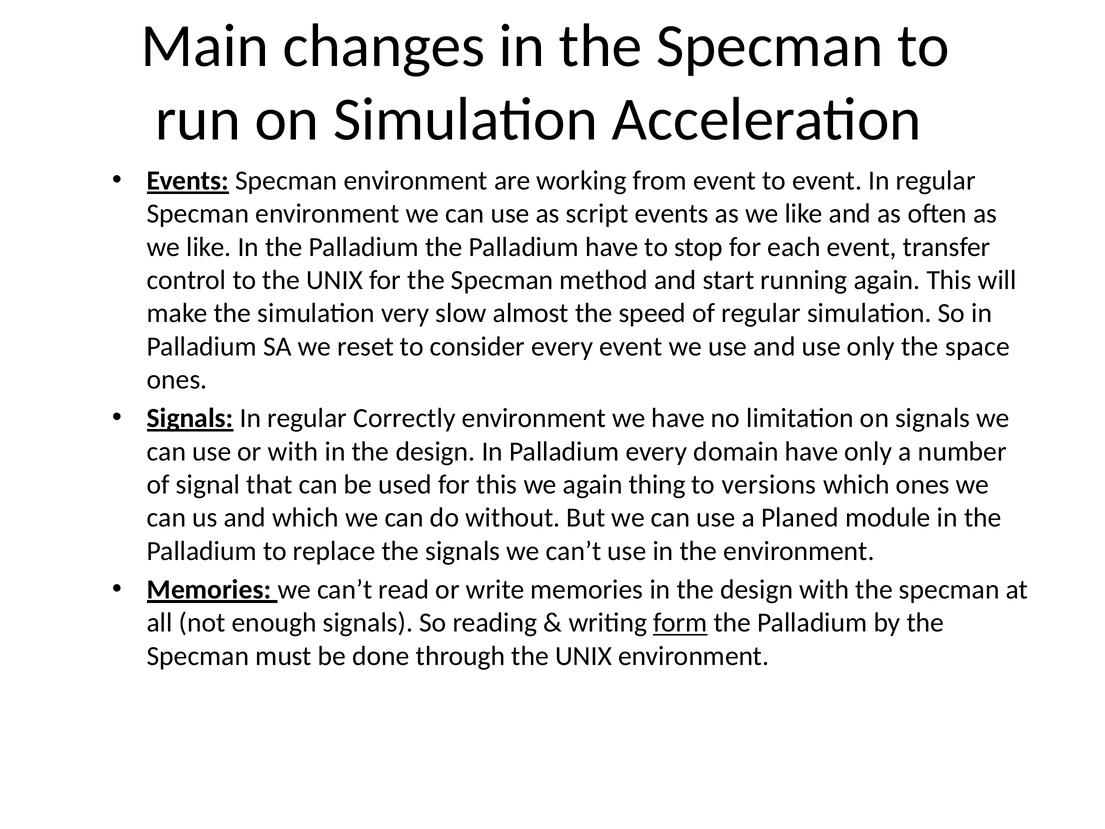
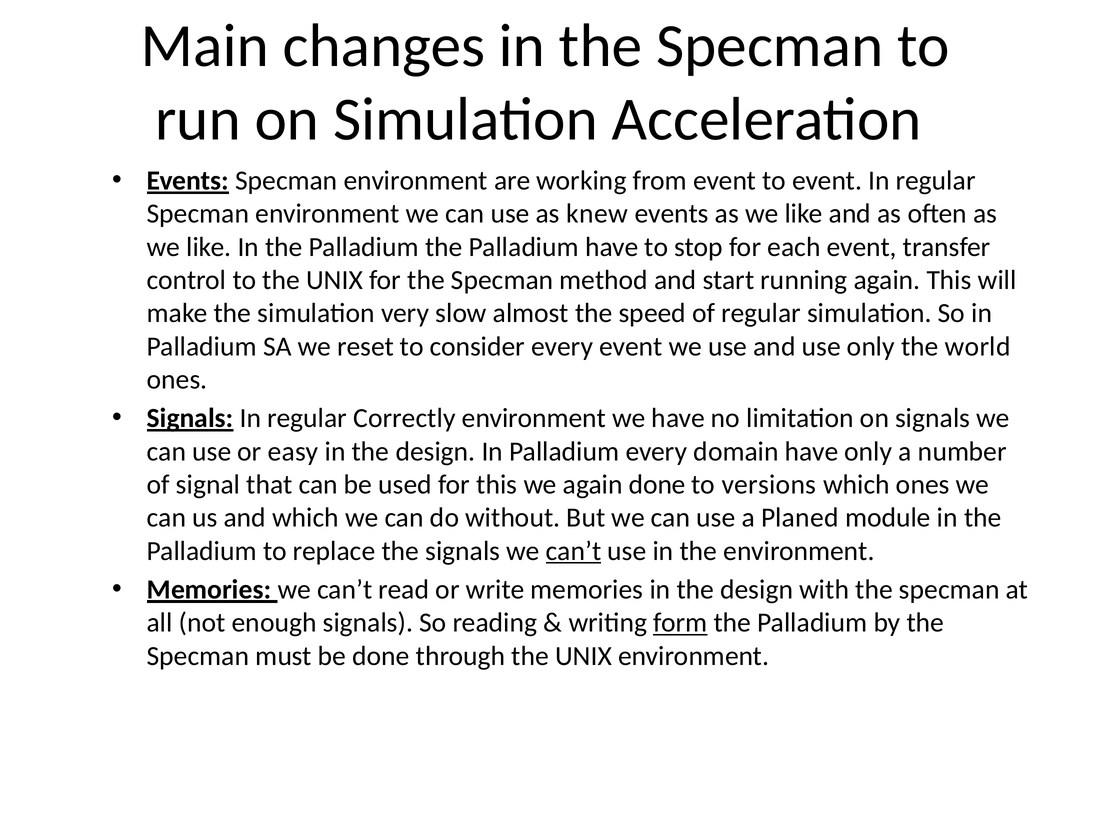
script: script -> knew (597, 214)
space: space -> world (978, 346)
or with: with -> easy (293, 451)
again thing: thing -> done (657, 484)
can’t underline: none -> present (574, 551)
